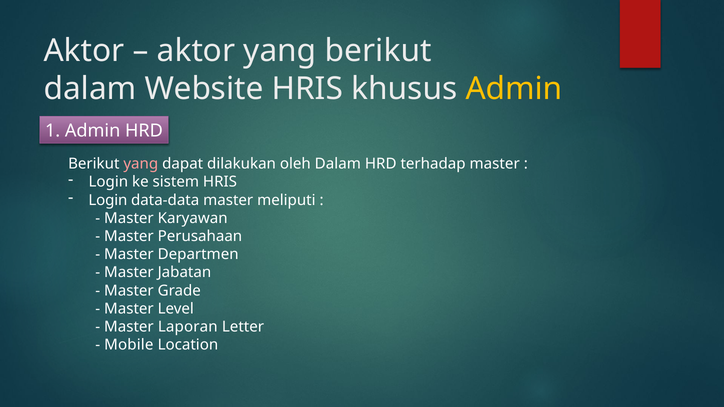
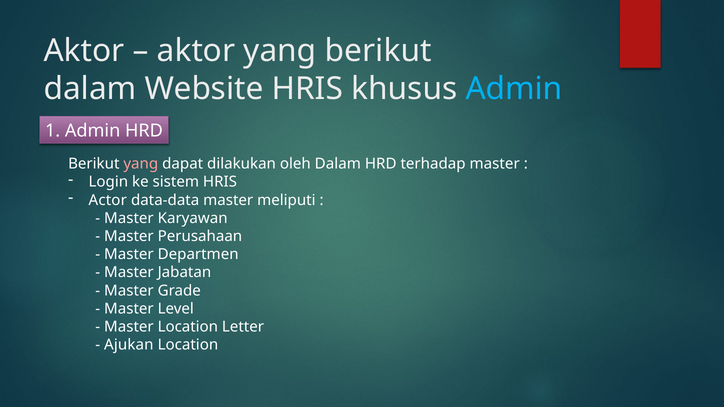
Admin colour: yellow -> light blue (514, 89)
Login: Login -> Actor (108, 200)
Master Laporan: Laporan -> Location (188, 327)
Mobile: Mobile -> Ajukan (129, 345)
